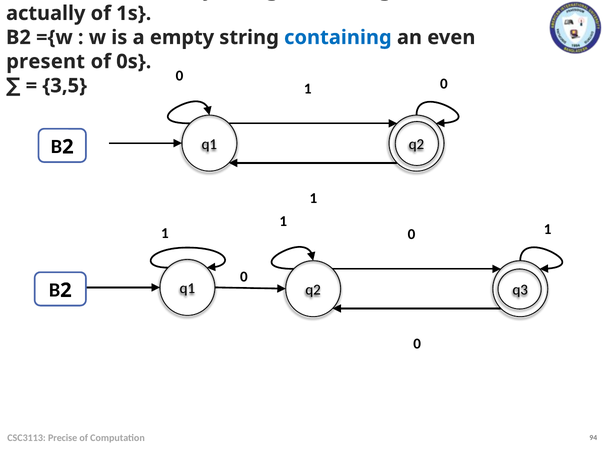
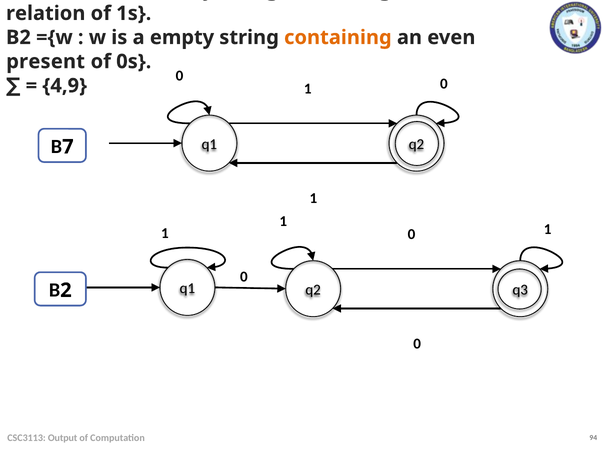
actually: actually -> relation (46, 13)
containing colour: blue -> orange (338, 37)
3,5: 3,5 -> 4,9 (65, 86)
2: 2 -> 7 (68, 147)
Precise: Precise -> Output (63, 438)
